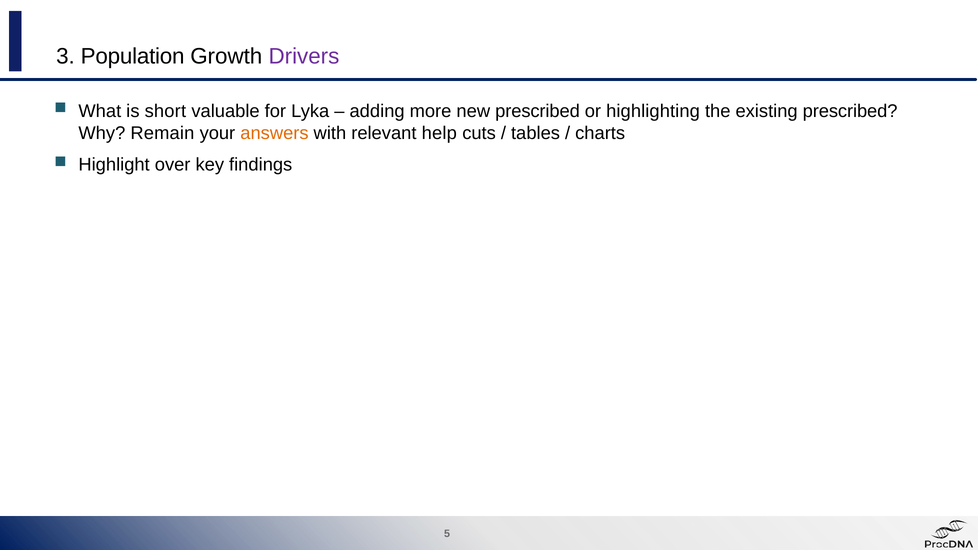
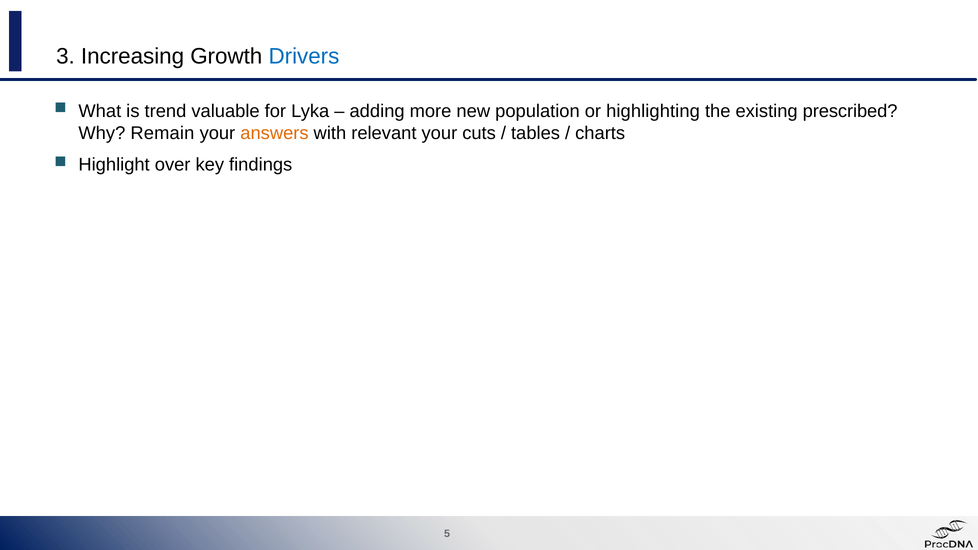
Population: Population -> Increasing (133, 56)
Drivers colour: purple -> blue (304, 56)
short: short -> trend (165, 111)
new prescribed: prescribed -> population (537, 111)
relevant help: help -> your (439, 133)
